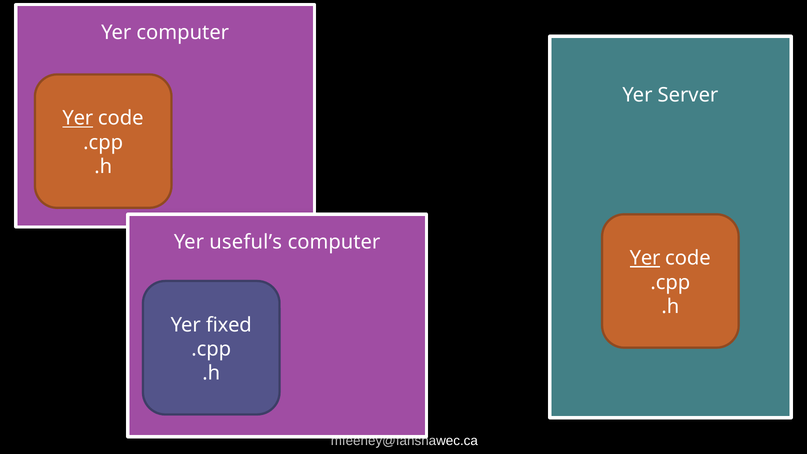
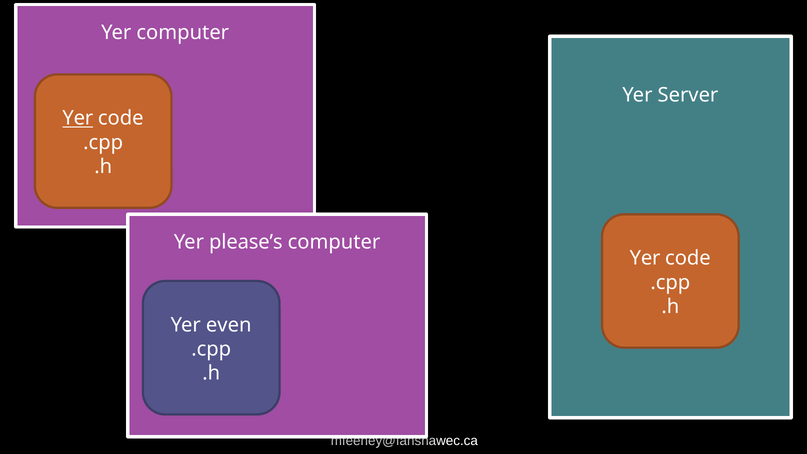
useful’s: useful’s -> please’s (246, 242)
Yer underline: present -> none (645, 258)
fixed: fixed -> even (229, 325)
